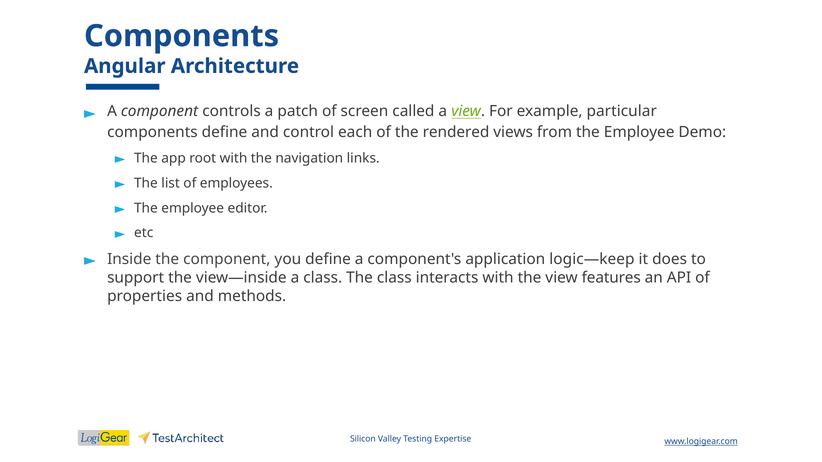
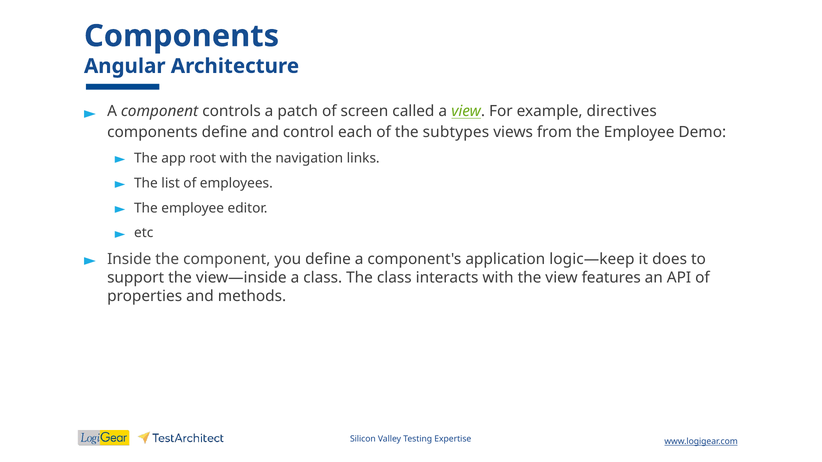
particular: particular -> directives (622, 111)
rendered: rendered -> subtypes (456, 132)
